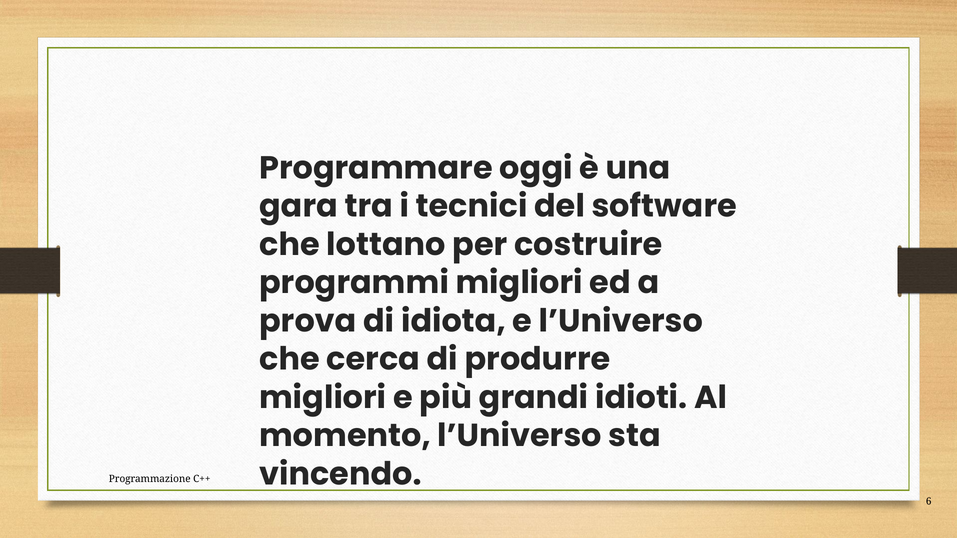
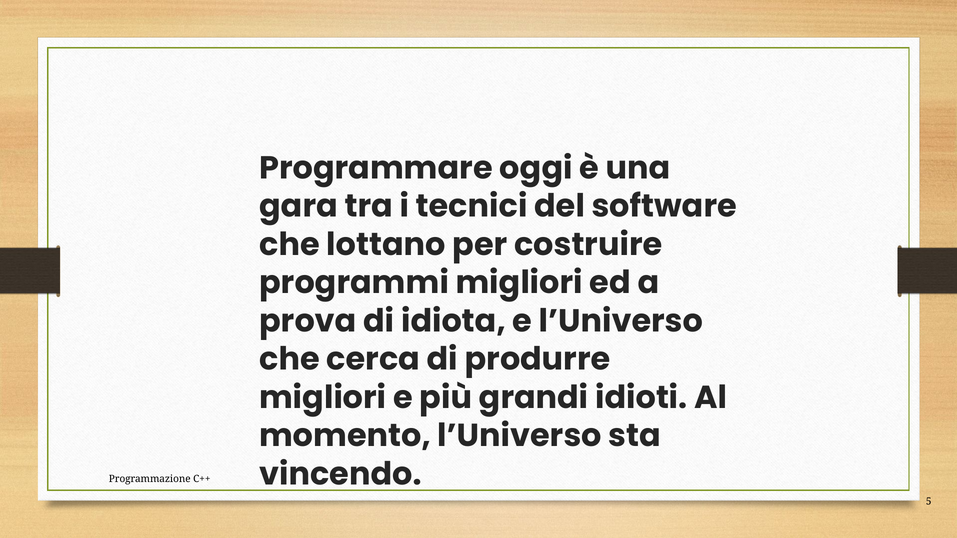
6: 6 -> 5 (929, 502)
